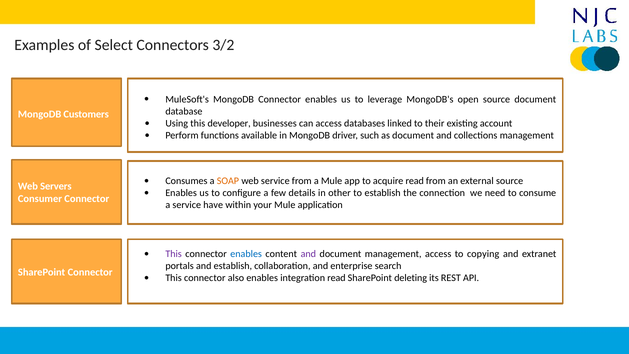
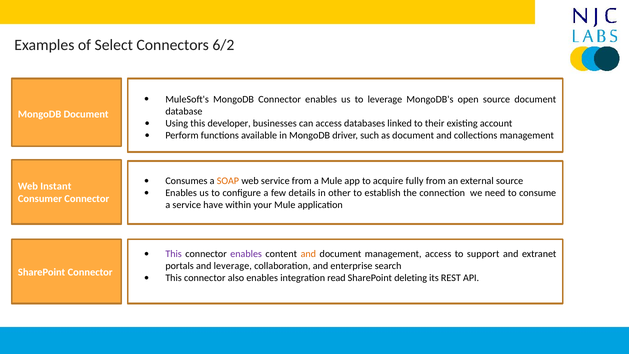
3/2: 3/2 -> 6/2 (223, 45)
MongoDB Customers: Customers -> Document (86, 114)
acquire read: read -> fully (415, 181)
Servers: Servers -> Instant (56, 186)
enables colour: blue -> purple (246, 254)
and colour: purple -> orange (308, 254)
copying: copying -> support (483, 254)
and establish: establish -> leverage (233, 266)
